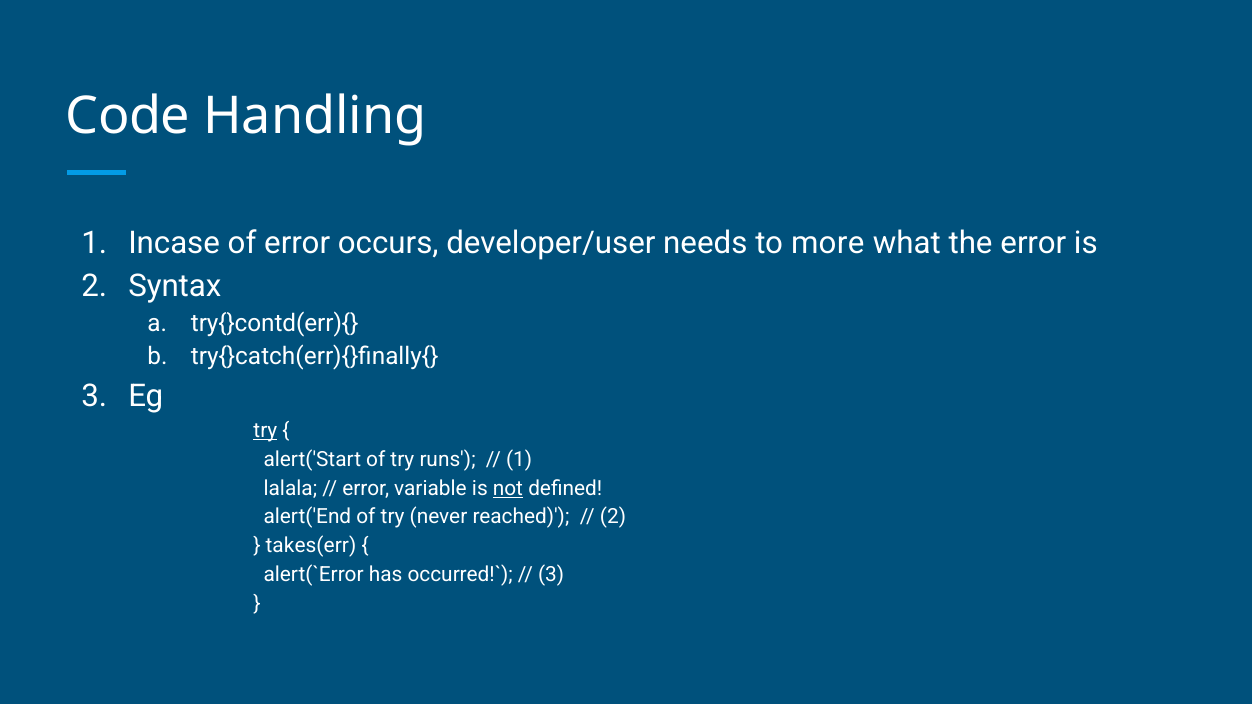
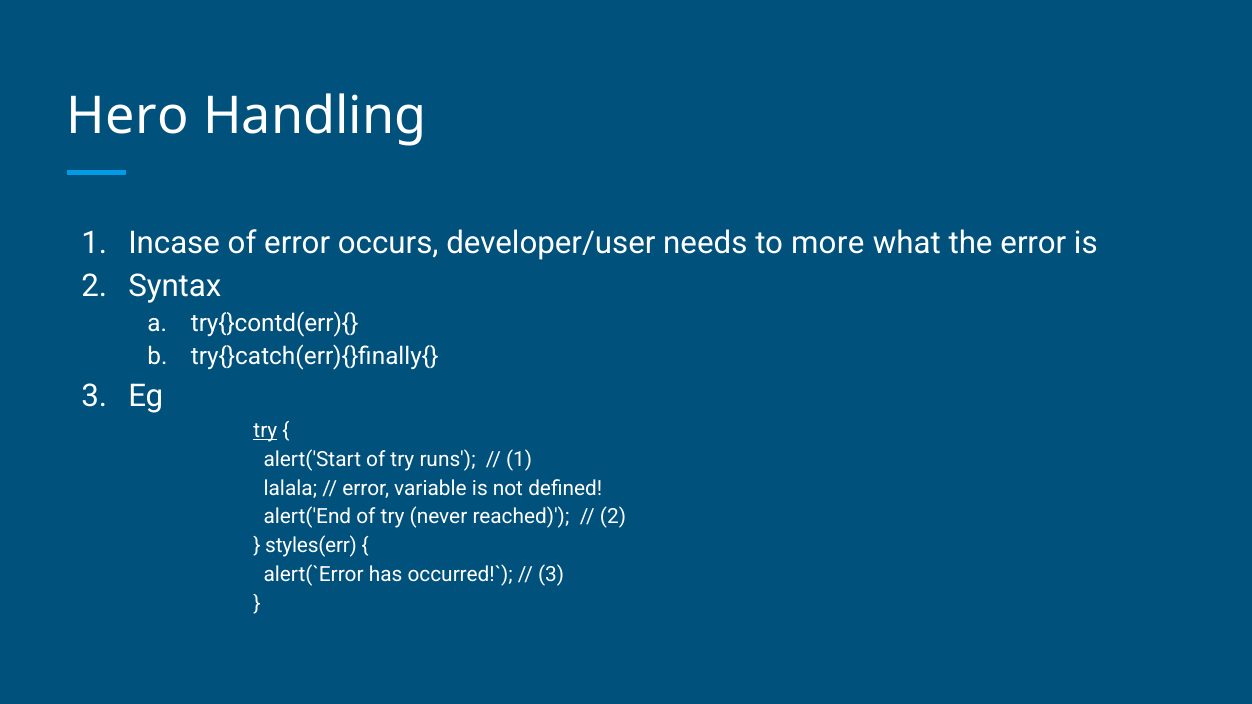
Code: Code -> Hero (127, 116)
not underline: present -> none (508, 488)
takes(err: takes(err -> styles(err (311, 546)
